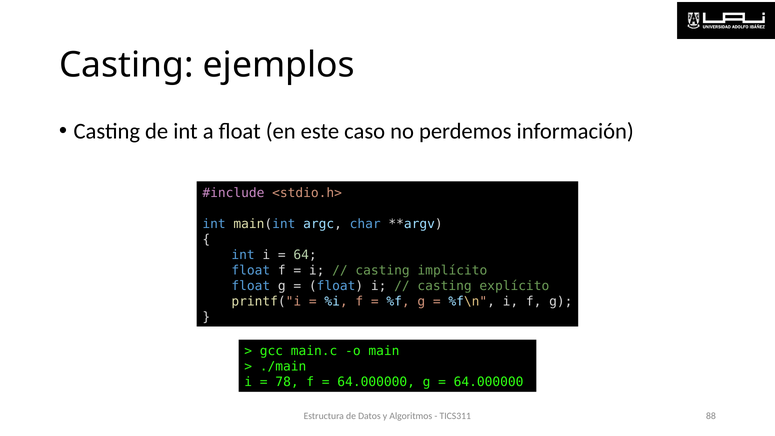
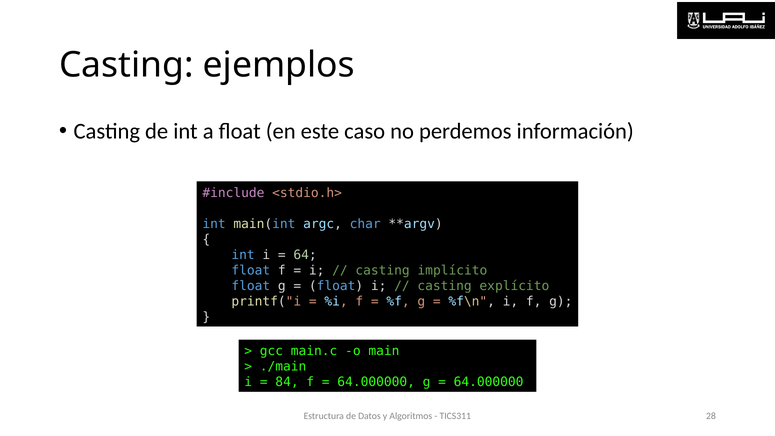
78: 78 -> 84 (287, 382)
88: 88 -> 28 (711, 416)
